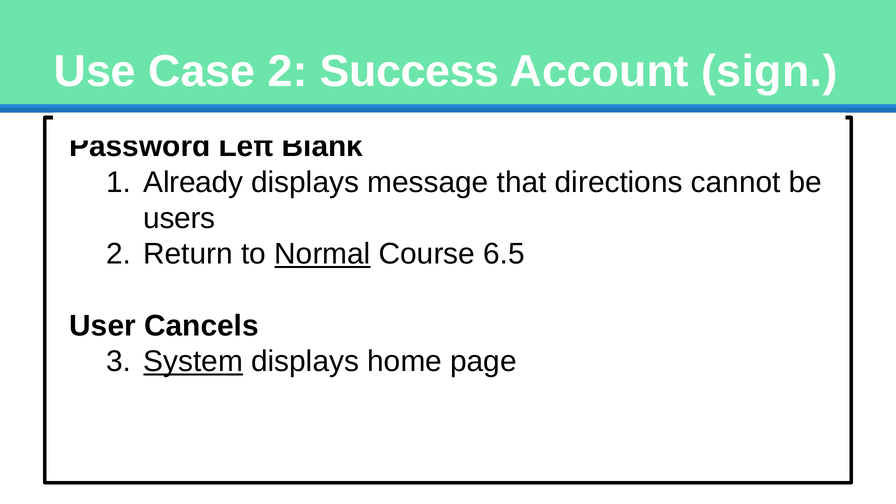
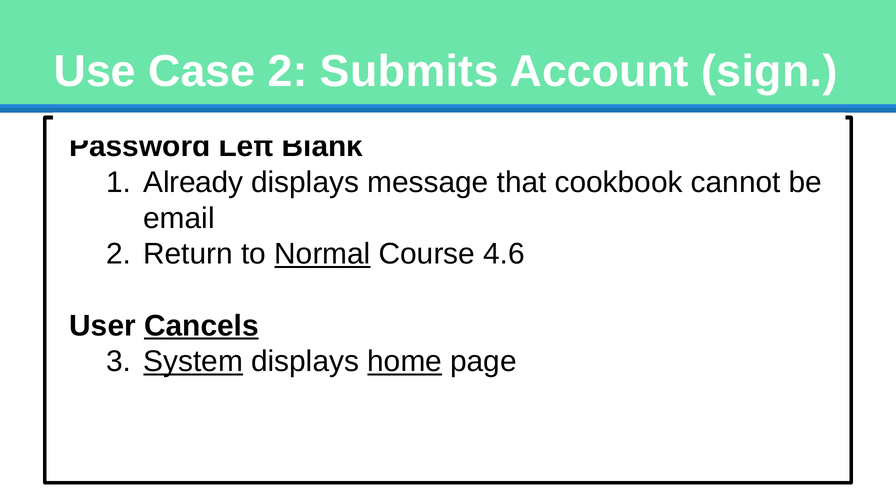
Success: Success -> Submits (409, 71)
directions: directions -> cookbook (619, 182)
users: users -> email (179, 218)
6.5: 6.5 -> 4.6 (504, 254)
Cancels underline: none -> present (201, 326)
home underline: none -> present (405, 362)
